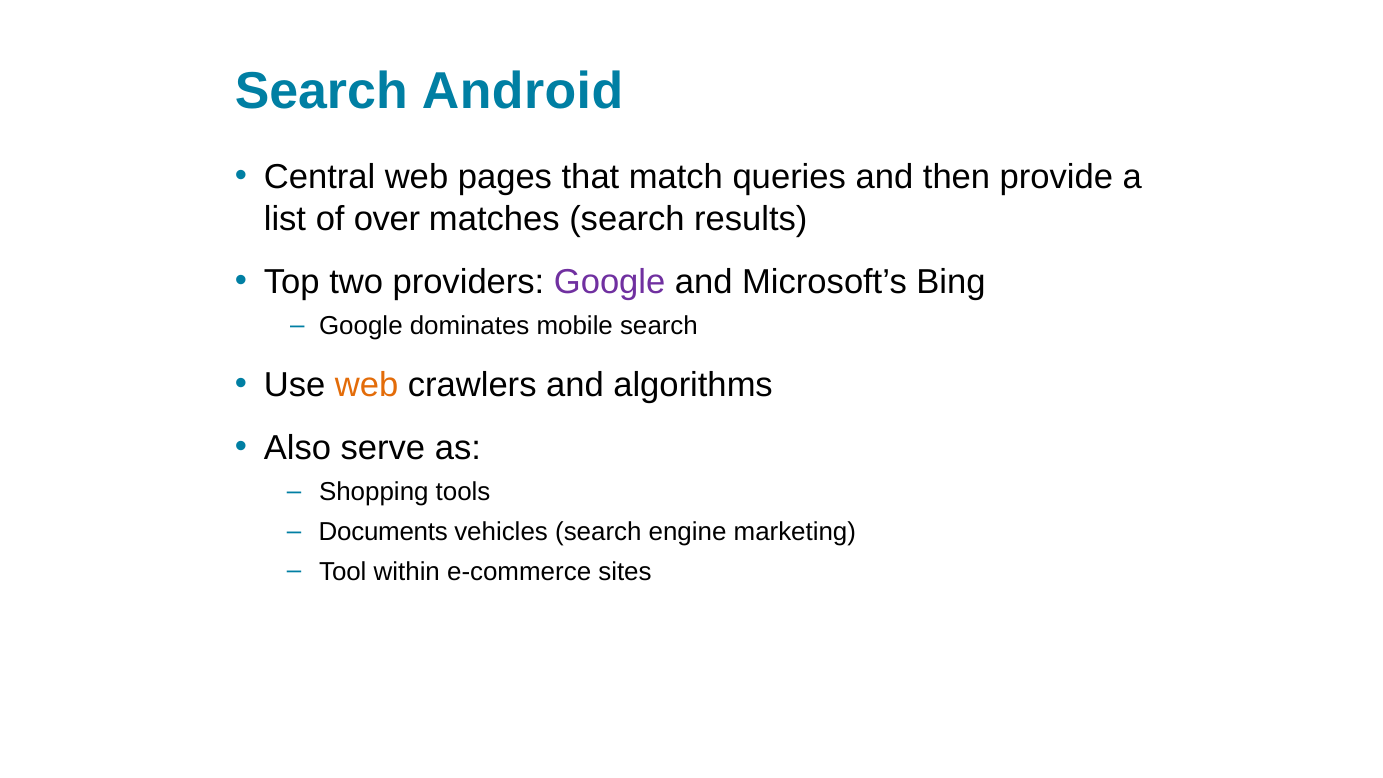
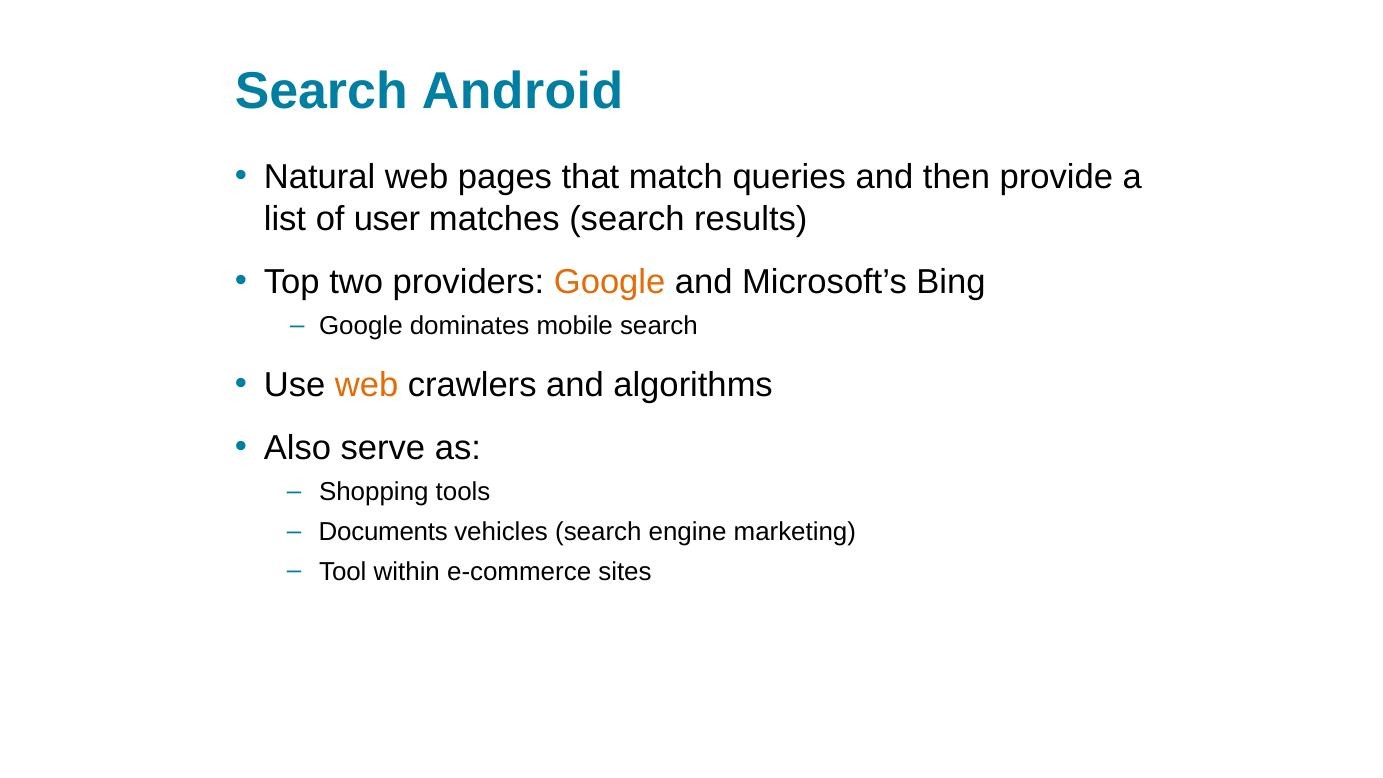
Central: Central -> Natural (320, 177)
over: over -> user (387, 219)
Google colour: purple -> orange (610, 282)
